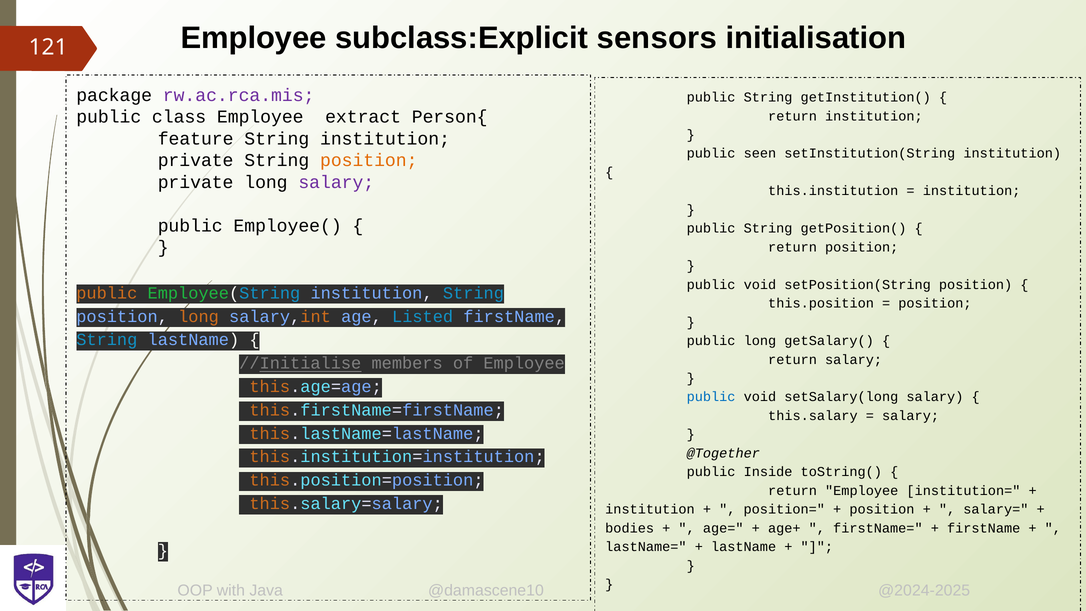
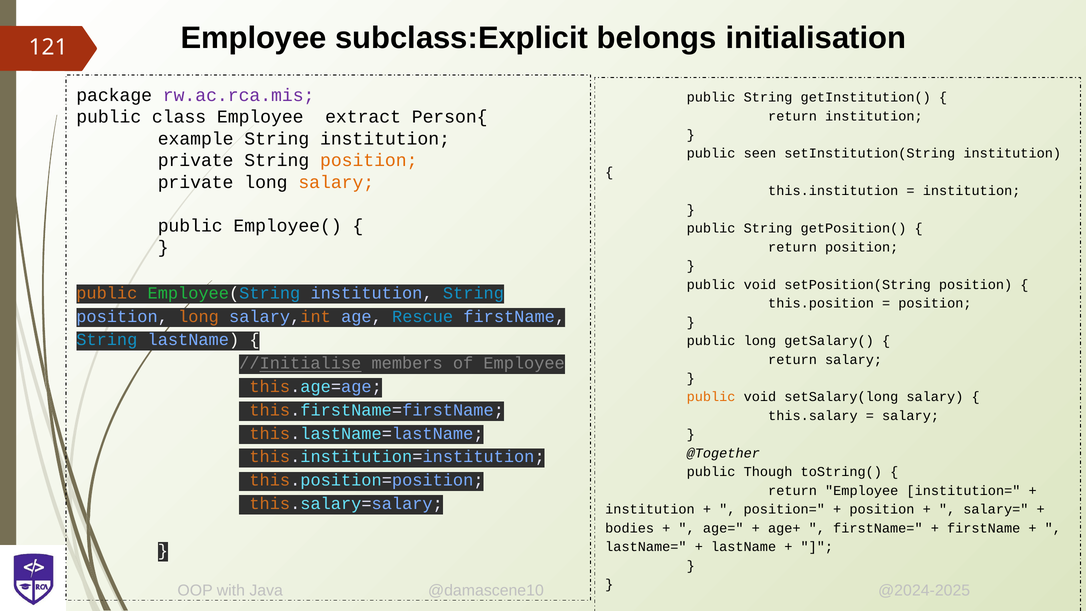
sensors: sensors -> belongs (657, 38)
feature: feature -> example (196, 139)
salary colour: purple -> orange (336, 182)
Listed: Listed -> Rescue (423, 316)
public colour: blue -> orange (711, 397)
Inside: Inside -> Though (768, 472)
